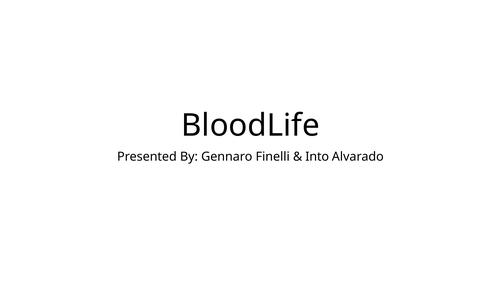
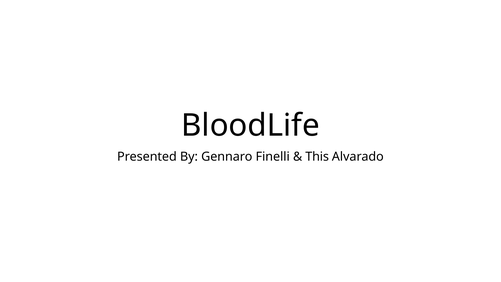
Into: Into -> This (317, 157)
